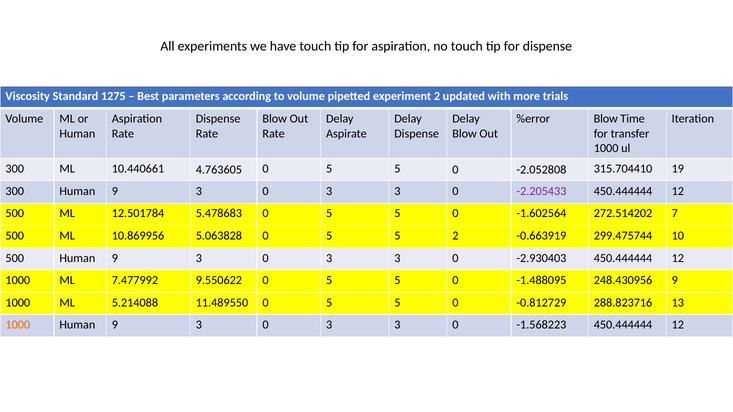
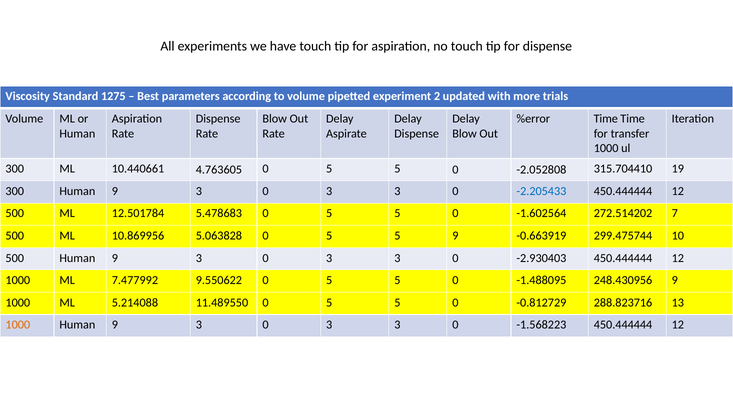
%error Blow: Blow -> Time (606, 119)
-2.205433 colour: purple -> blue (541, 191)
5 2: 2 -> 9 (455, 236)
